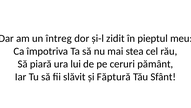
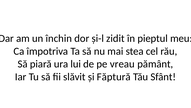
întreg: întreg -> închin (59, 38)
ceruri: ceruri -> vreau (122, 64)
